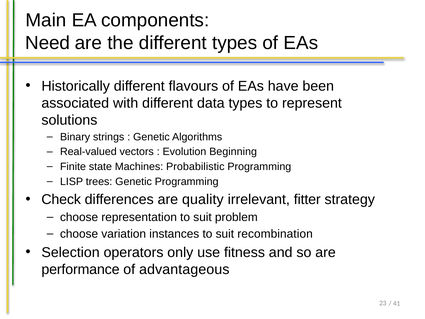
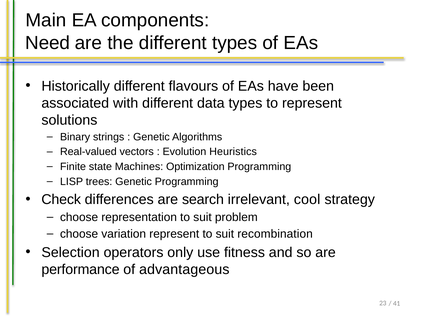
Beginning: Beginning -> Heuristics (233, 152)
Probabilistic: Probabilistic -> Optimization (195, 166)
quality: quality -> search (203, 199)
fitter: fitter -> cool (307, 199)
variation instances: instances -> represent (174, 234)
